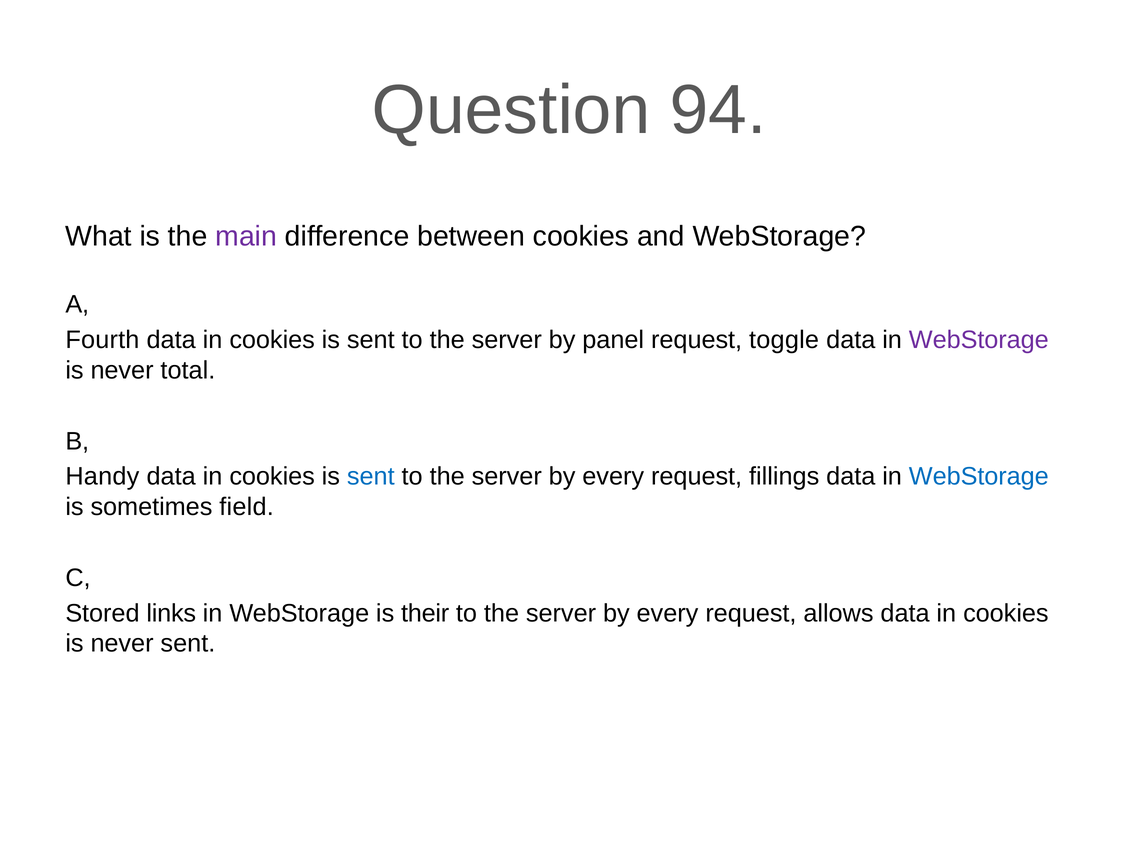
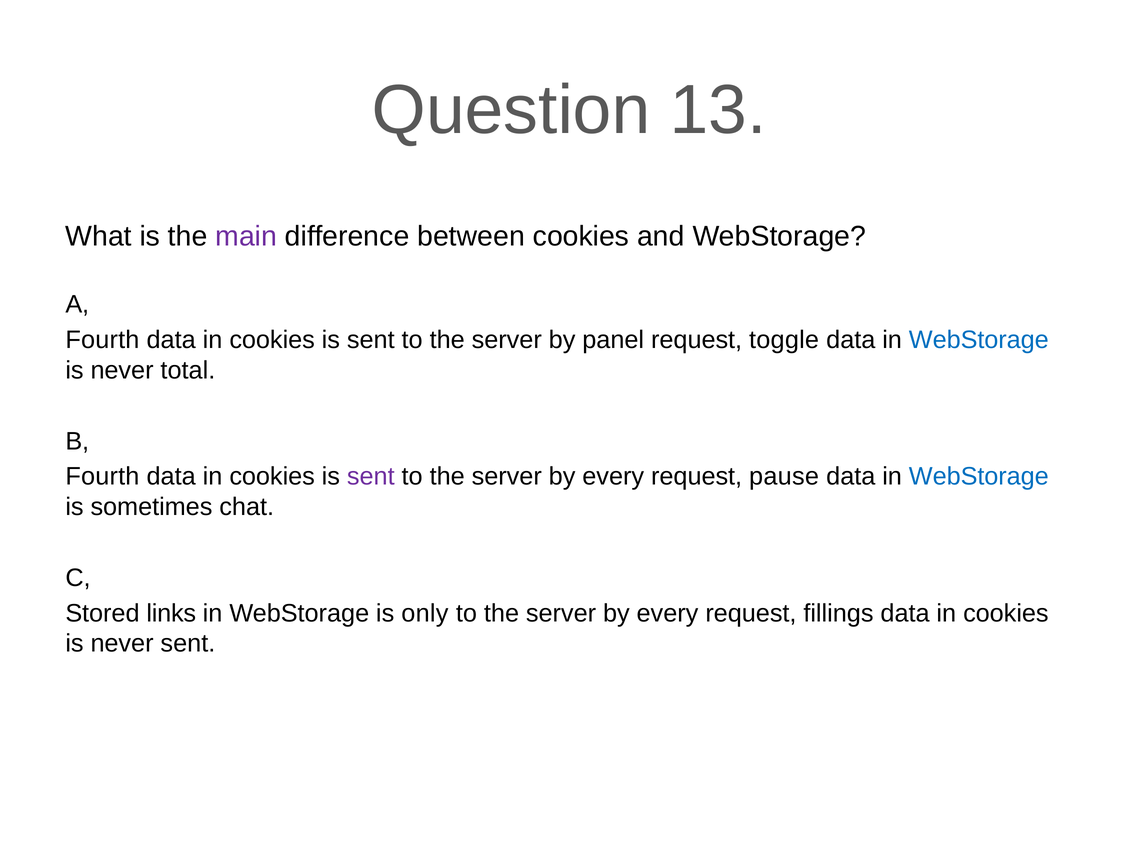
94: 94 -> 13 (718, 110)
WebStorage colour: purple -> blue (979, 340)
Handy: Handy -> Fourth (102, 477)
sent colour: blue -> purple (371, 477)
fillings: fillings -> pause (784, 477)
field: field -> chat (247, 507)
their: their -> only (425, 613)
allows: allows -> fillings (838, 613)
